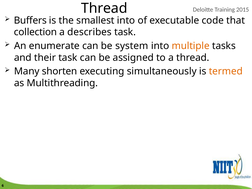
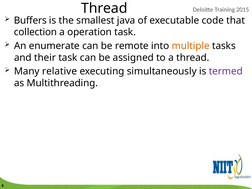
smallest into: into -> java (126, 20)
describes: describes -> operation (90, 32)
system: system -> remote (132, 46)
shorten: shorten -> relative (60, 71)
termed colour: orange -> purple (226, 71)
